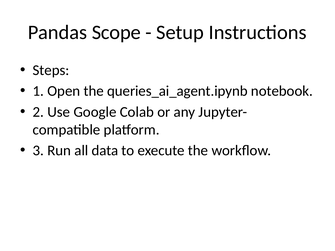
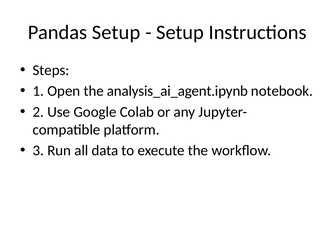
Pandas Scope: Scope -> Setup (116, 32)
queries_ai_agent.ipynb: queries_ai_agent.ipynb -> analysis_ai_agent.ipynb (177, 91)
